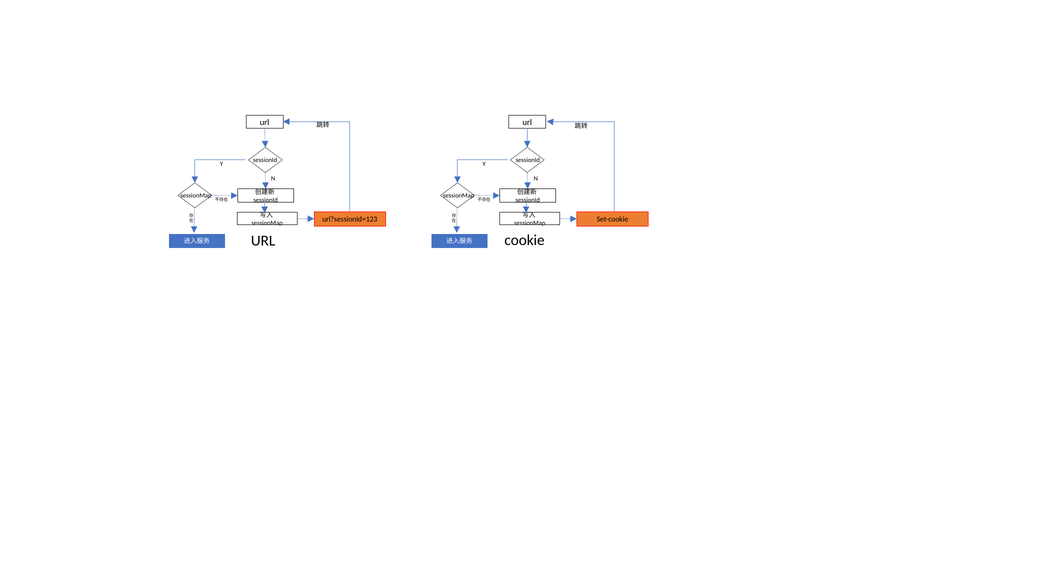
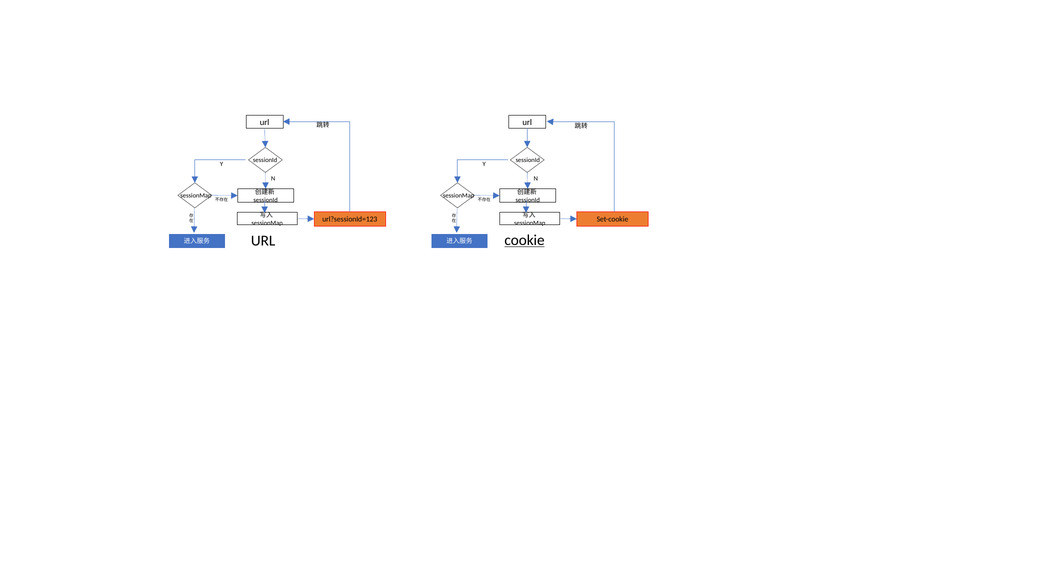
cookie underline: none -> present (525, 240)
